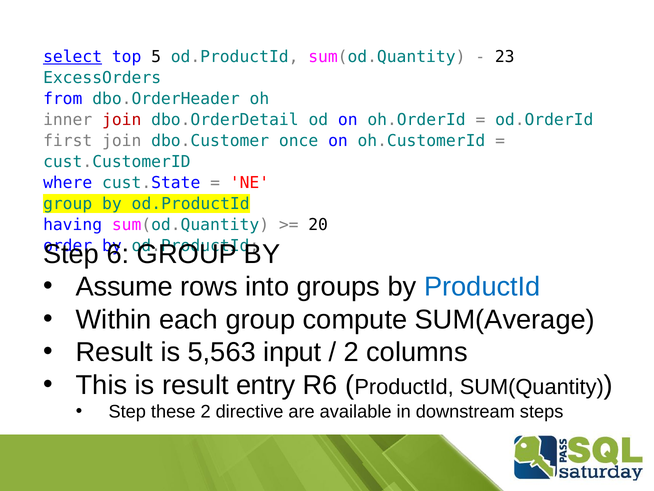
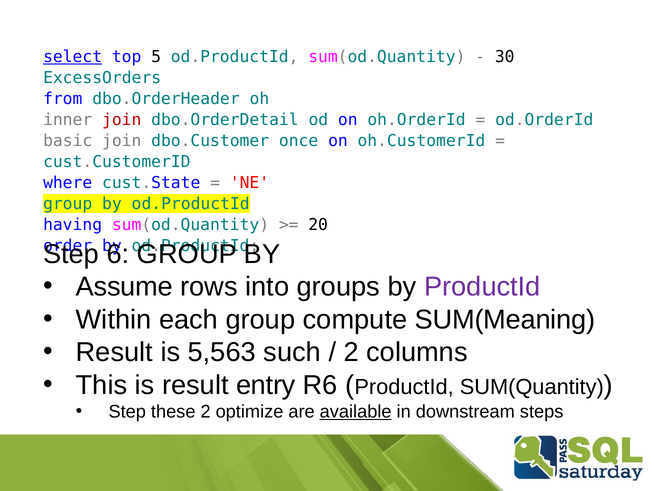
23: 23 -> 30 (505, 57)
first: first -> basic (68, 141)
ProductId colour: blue -> purple (482, 287)
SUM(Average: SUM(Average -> SUM(Meaning (505, 319)
input: input -> such (292, 352)
directive: directive -> optimize (250, 411)
available underline: none -> present (356, 411)
